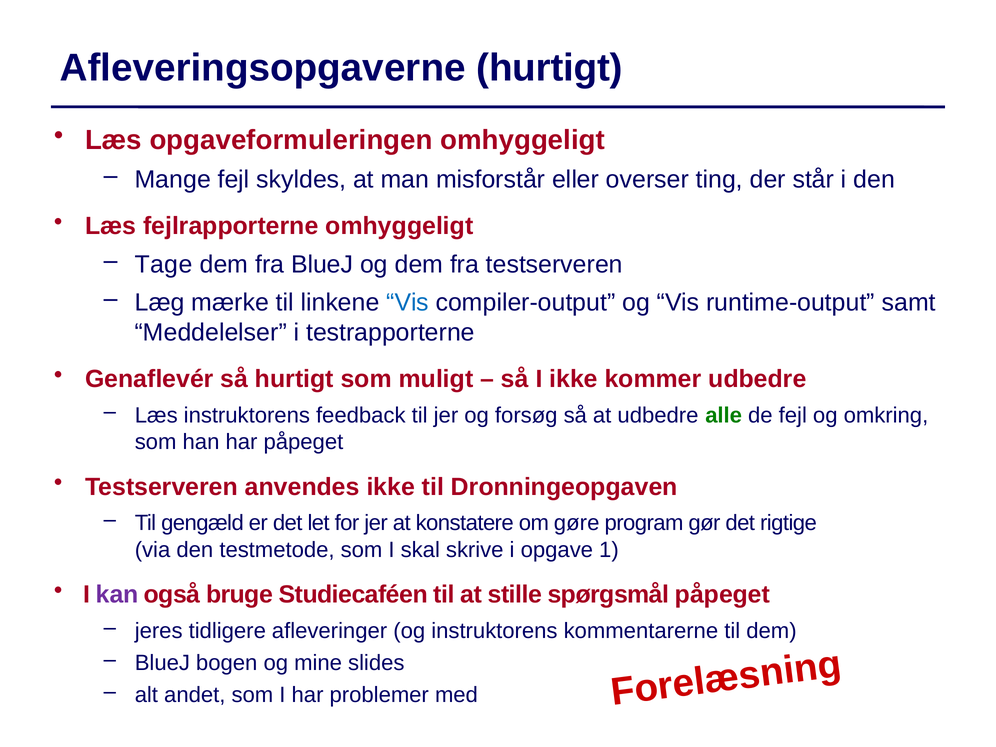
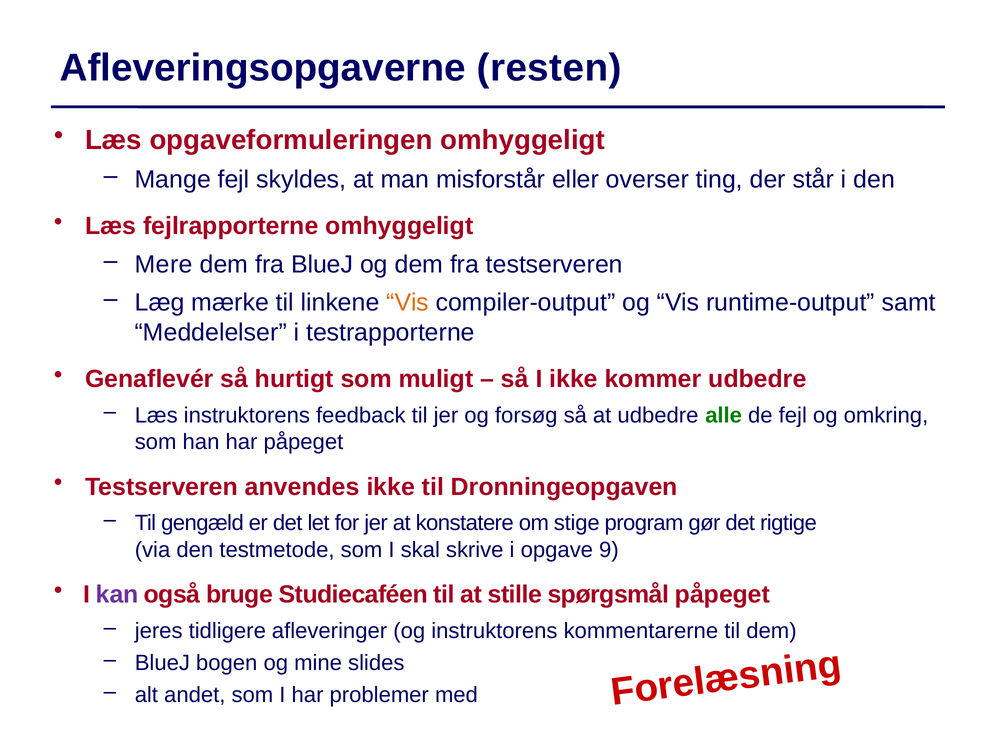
Afleveringsopgaverne hurtigt: hurtigt -> resten (549, 68)
Tage: Tage -> Mere (164, 264)
Vis colour: blue -> orange (408, 303)
gøre: gøre -> stige (577, 523)
1: 1 -> 9 (609, 550)
